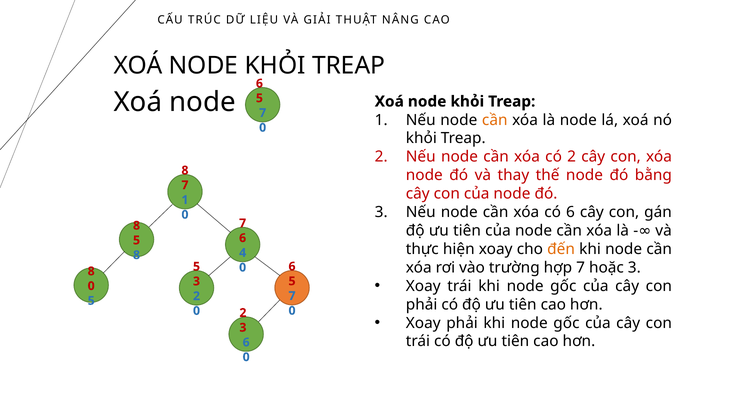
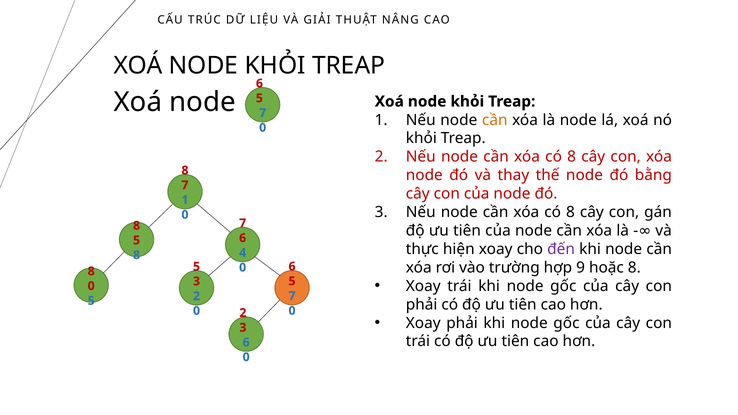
2: 2 -> 8 (572, 157)
6: 6 -> 8 (570, 212)
đến colour: orange -> purple (561, 249)
hợp 7: 7 -> 9 (581, 268)
hoặc 3: 3 -> 8 (634, 268)
